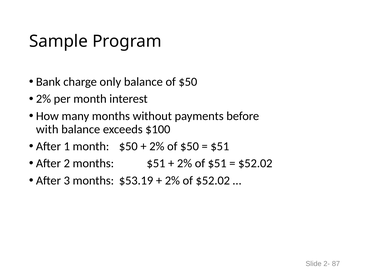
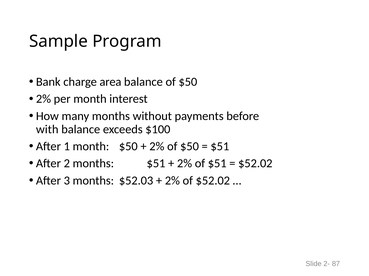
only: only -> area (110, 82)
$53.19: $53.19 -> $52.03 (136, 181)
